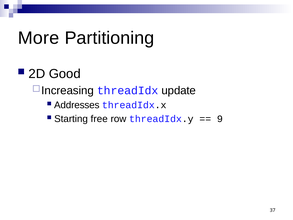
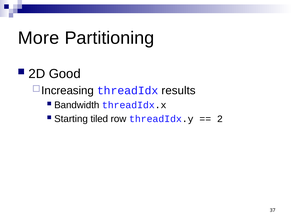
update: update -> results (179, 90)
Addresses: Addresses -> Bandwidth (77, 105)
free: free -> tiled (99, 119)
9: 9 -> 2 (220, 119)
